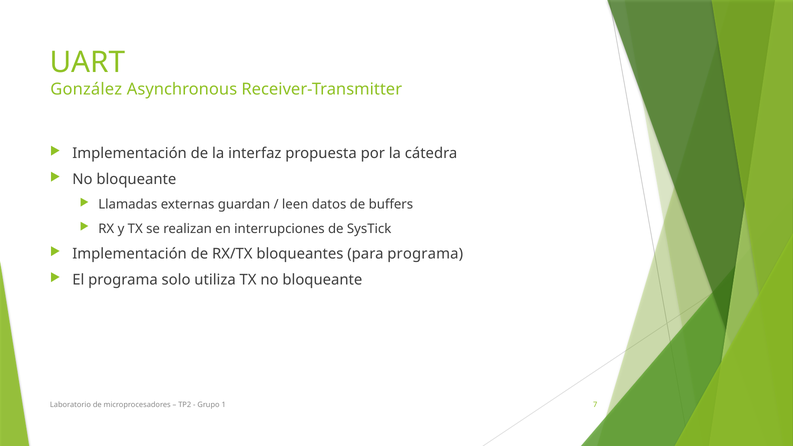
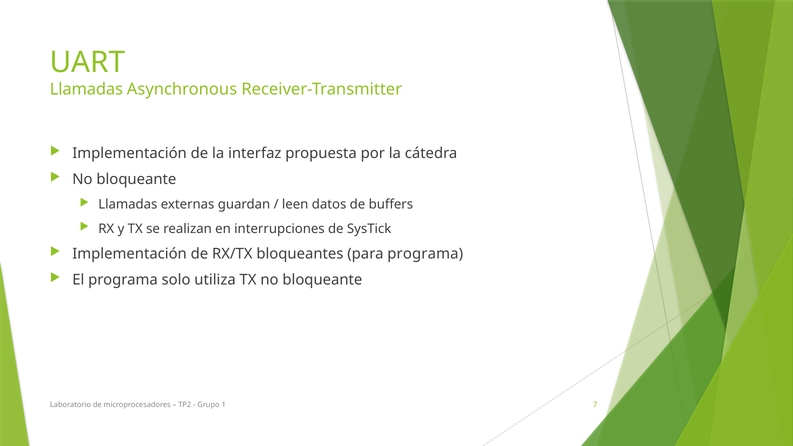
González: González -> Llamadas (86, 89)
